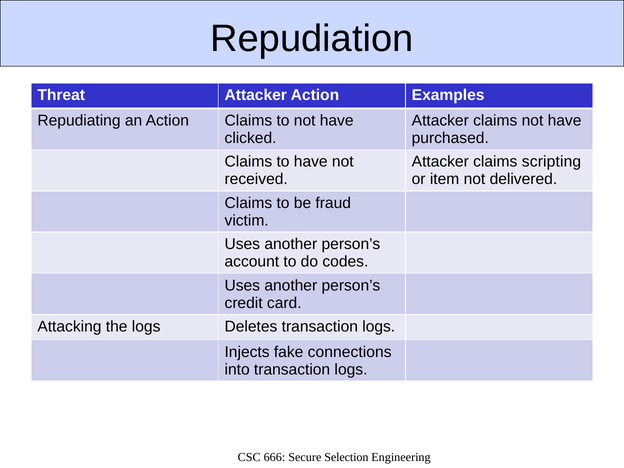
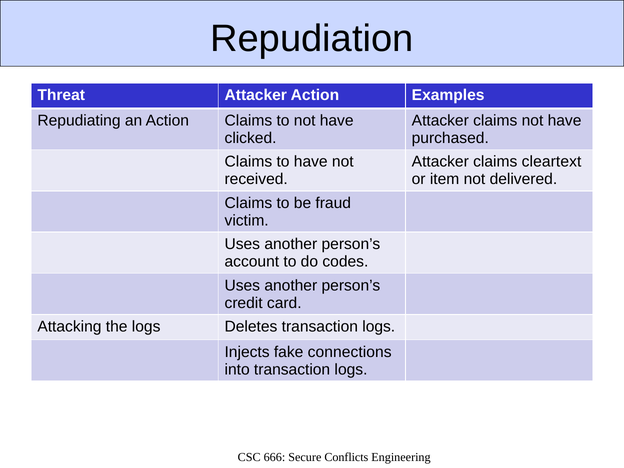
scripting: scripting -> cleartext (552, 162)
Selection: Selection -> Conflicts (346, 457)
